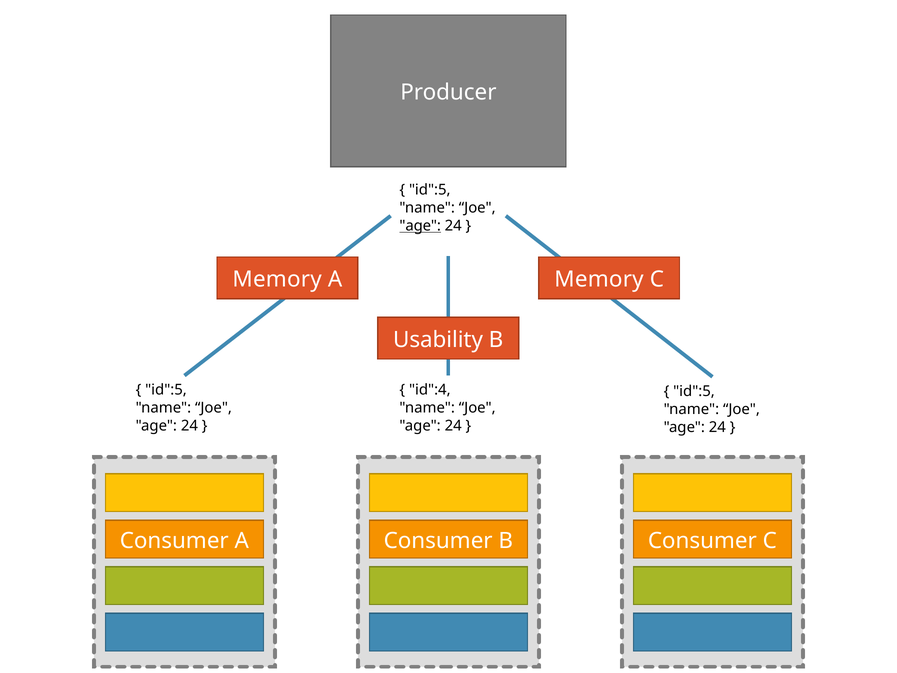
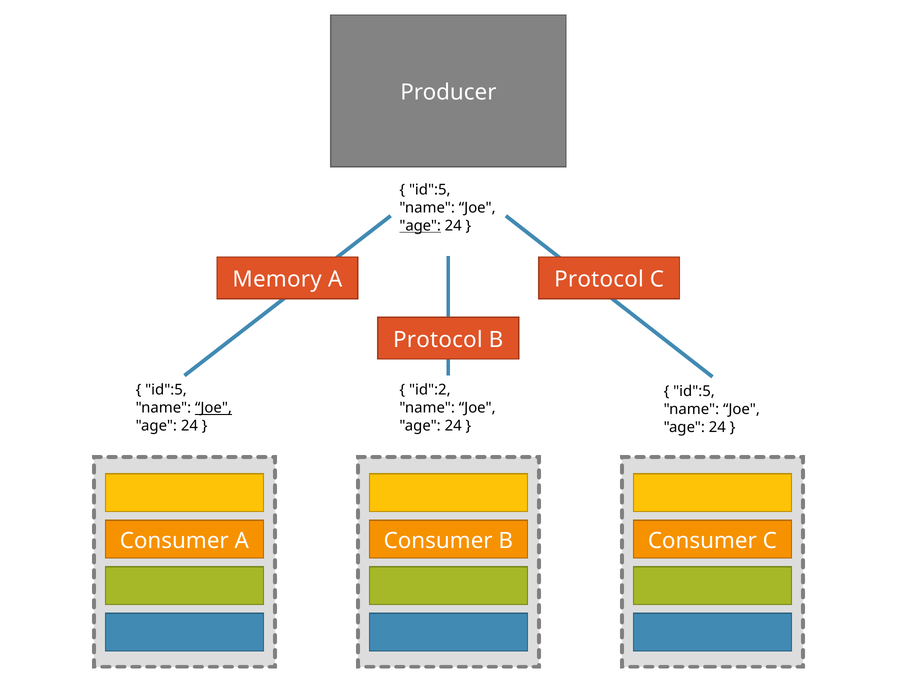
Memory: Memory -> Protocol (599, 279)
Usability: Usability -> Protocol (438, 340)
id":4: id":4 -> id":2 (430, 390)
Joe underline: none -> present (214, 408)
